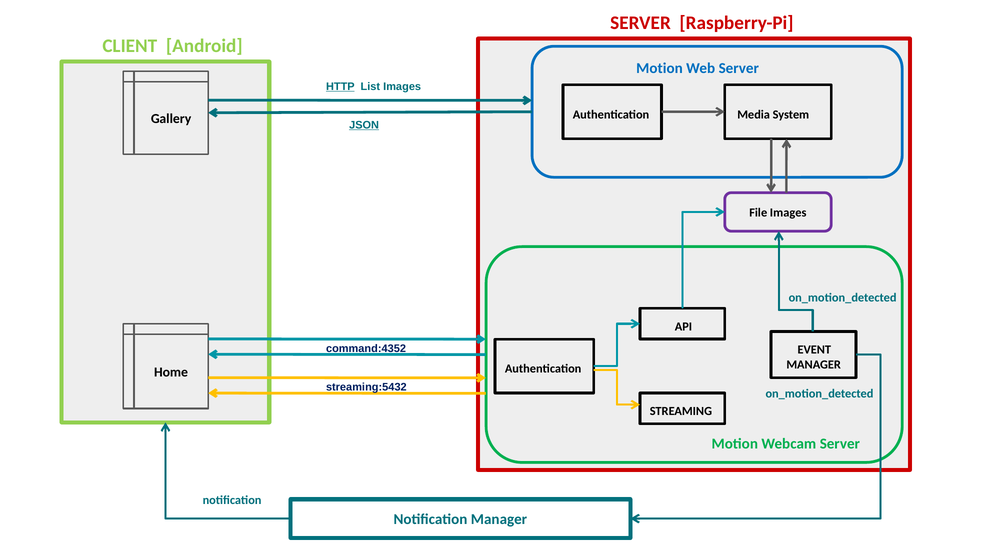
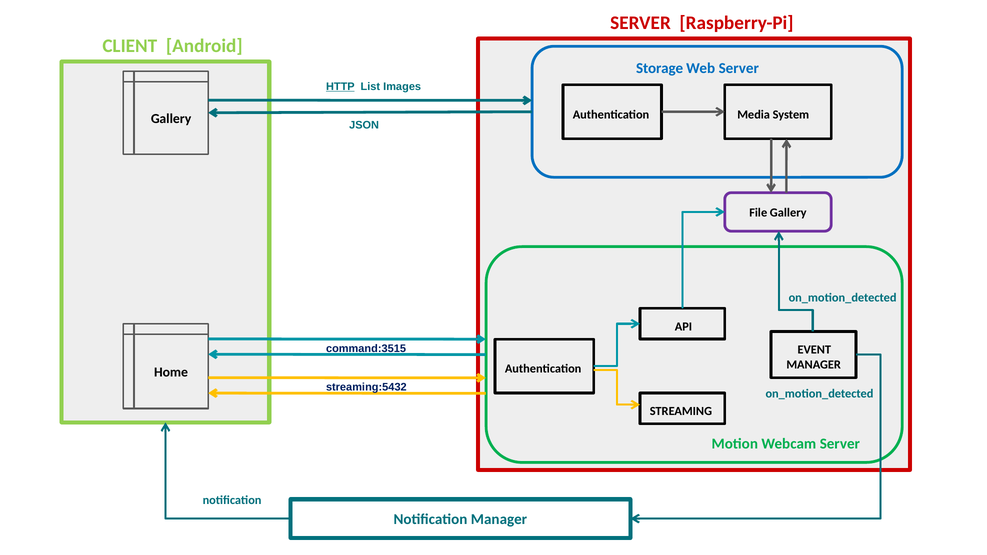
Motion: Motion -> Storage (660, 69)
JSON underline: present -> none (364, 125)
File Images: Images -> Gallery (788, 213)
command:4352: command:4352 -> command:3515 (366, 349)
